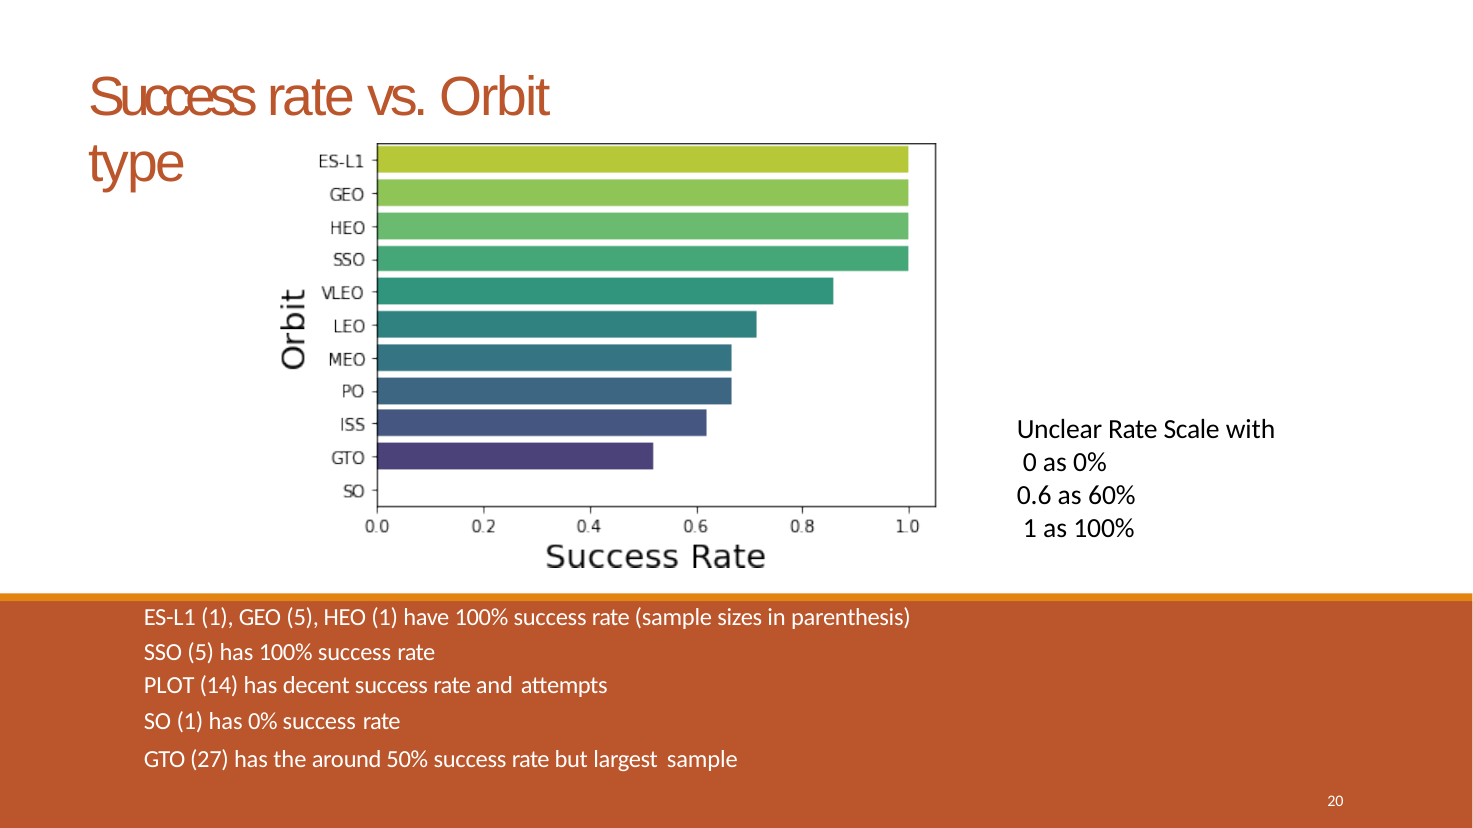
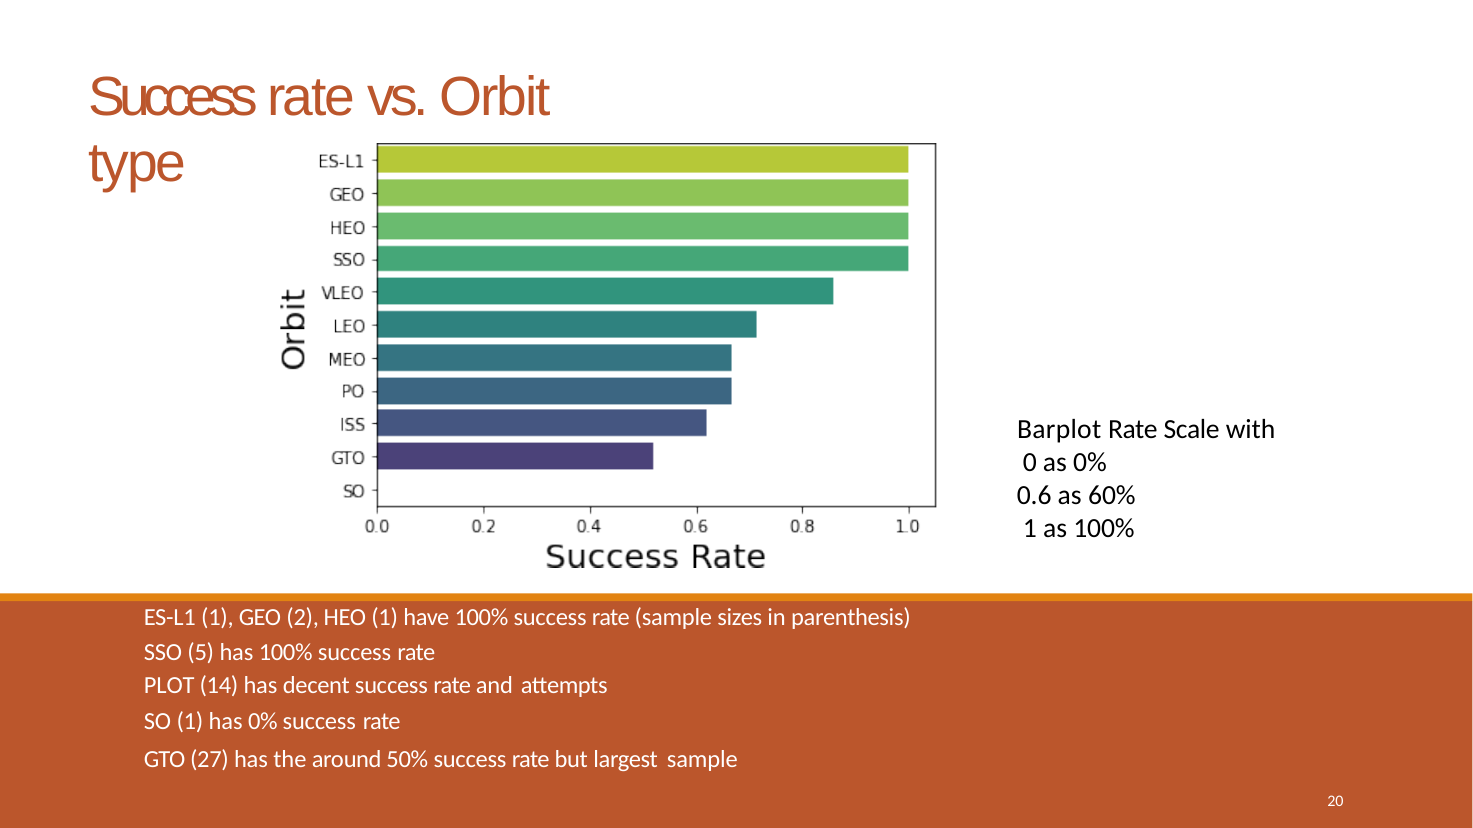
Unclear: Unclear -> Barplot (1059, 429)
GEO 5: 5 -> 2 (303, 618)
